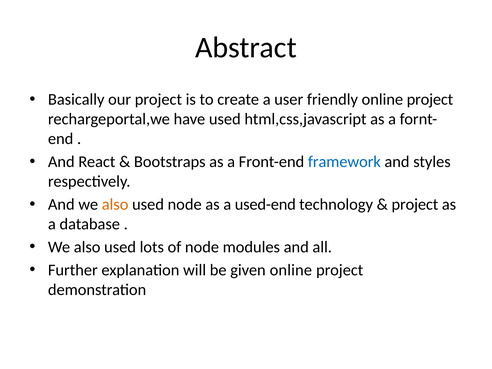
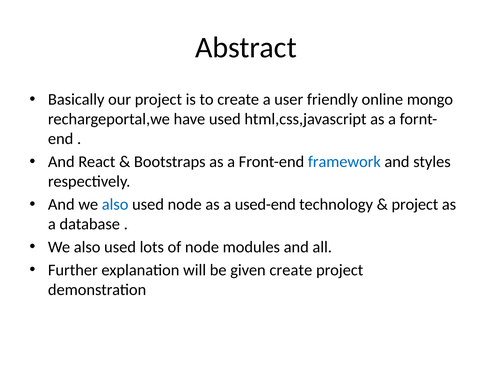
friendly online project: project -> mongo (430, 100)
also colour: orange -> blue (115, 204)
given online: online -> create (291, 270)
